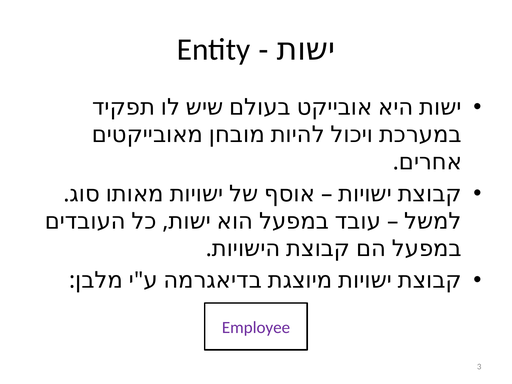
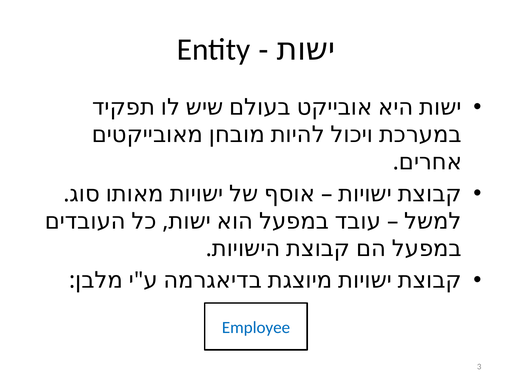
Employee colour: purple -> blue (256, 328)
